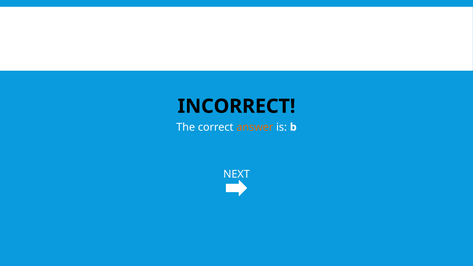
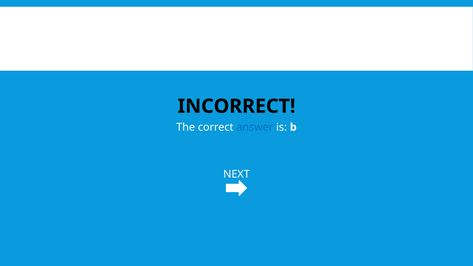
answer colour: orange -> blue (255, 127)
